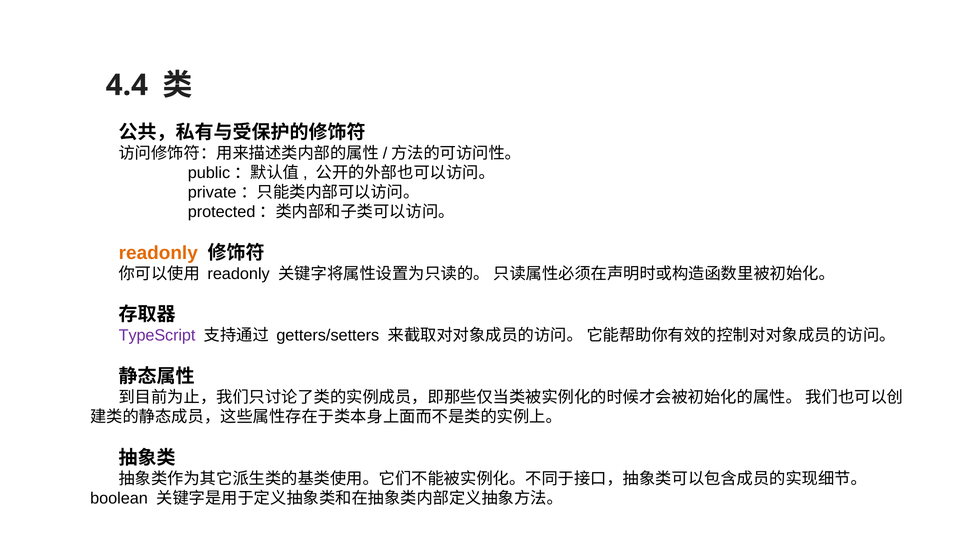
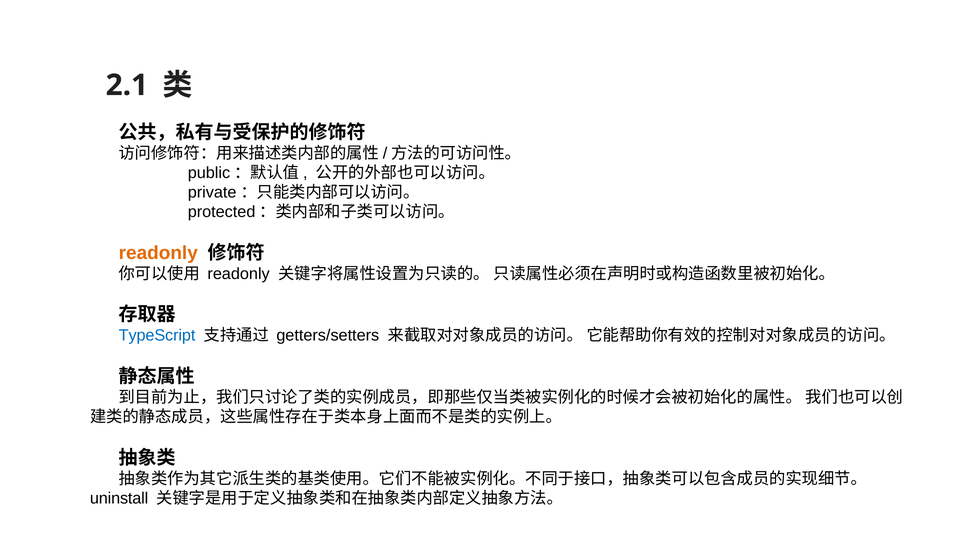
4.4: 4.4 -> 2.1 (127, 85)
TypeScript colour: purple -> blue (157, 336)
boolean: boolean -> uninstall (119, 498)
